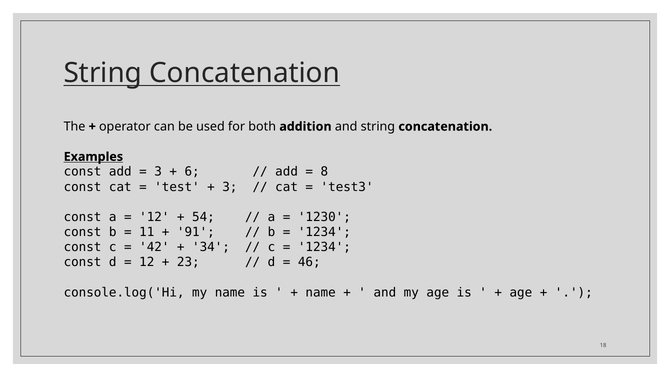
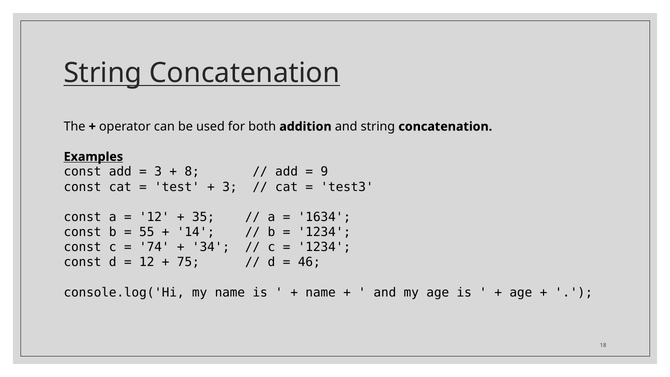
6: 6 -> 8 (192, 172)
8: 8 -> 9 (324, 172)
54: 54 -> 35 (203, 217)
1230: 1230 -> 1634 (324, 217)
11: 11 -> 55 (147, 232)
91: 91 -> 14 (196, 232)
42: 42 -> 74 (154, 247)
23: 23 -> 75 (188, 262)
